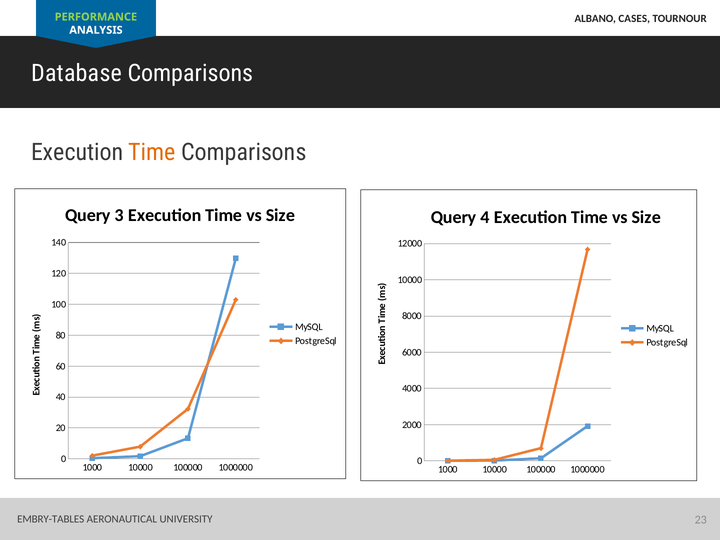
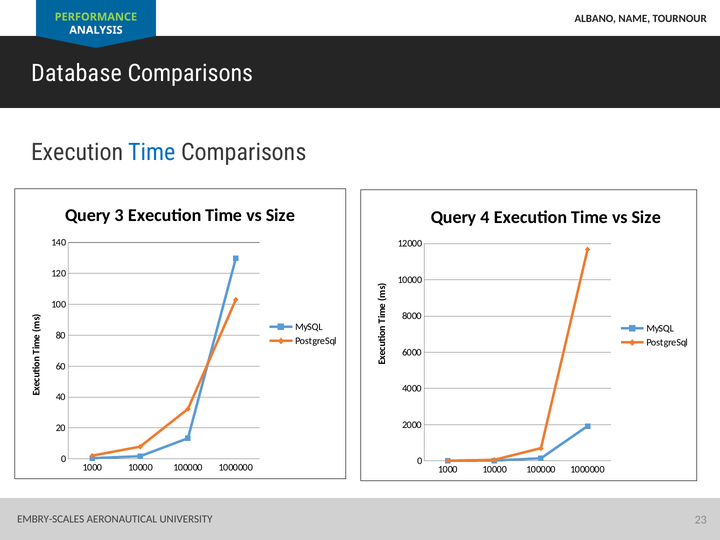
CASES: CASES -> NAME (634, 19)
Time colour: orange -> blue (152, 152)
EMBRY-TABLES: EMBRY-TABLES -> EMBRY-SCALES (51, 519)
